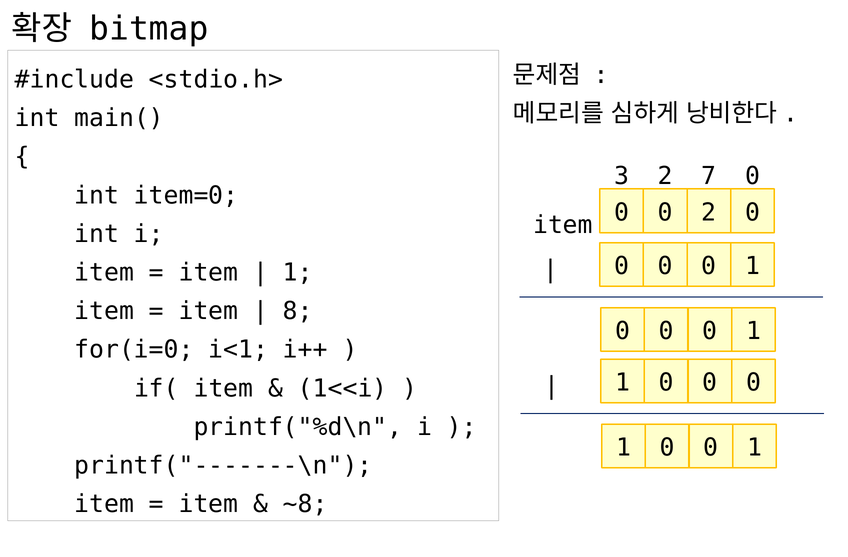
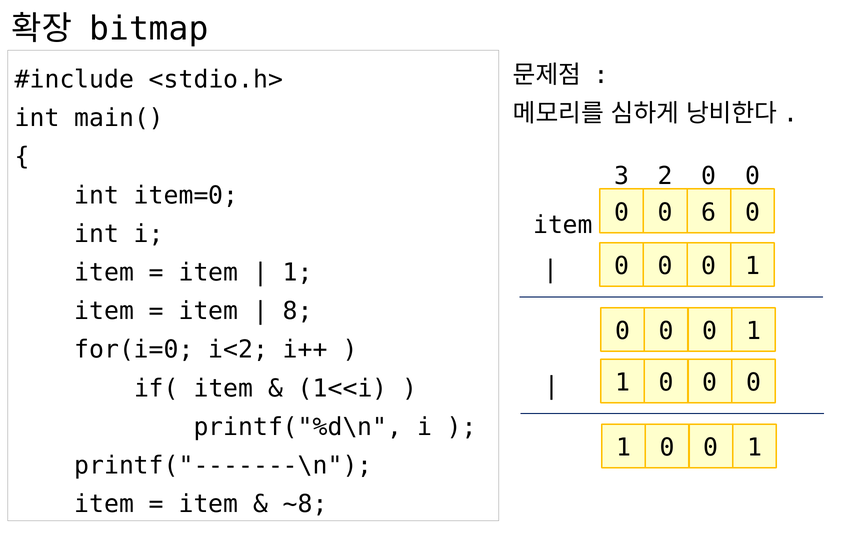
2 7: 7 -> 0 (709, 176)
0 2: 2 -> 6 (709, 212)
i<1: i<1 -> i<2 (238, 350)
